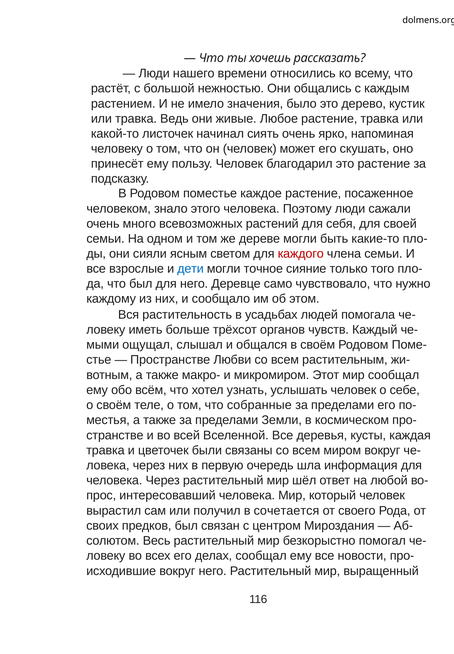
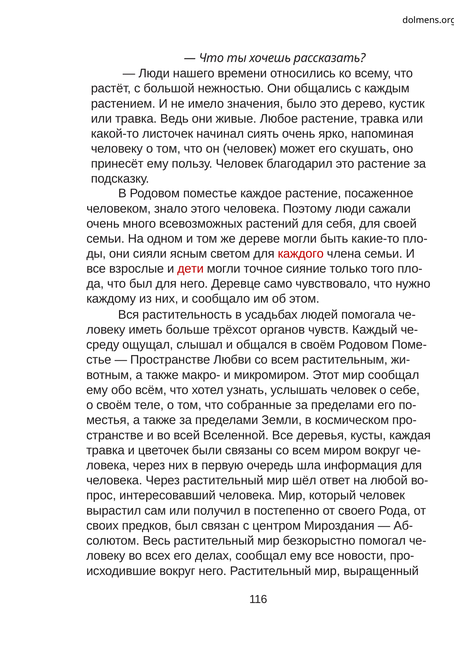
дети colour: blue -> red (191, 269)
мыми: мыми -> среду (103, 345)
сочетается: сочетается -> постепенно (287, 510)
